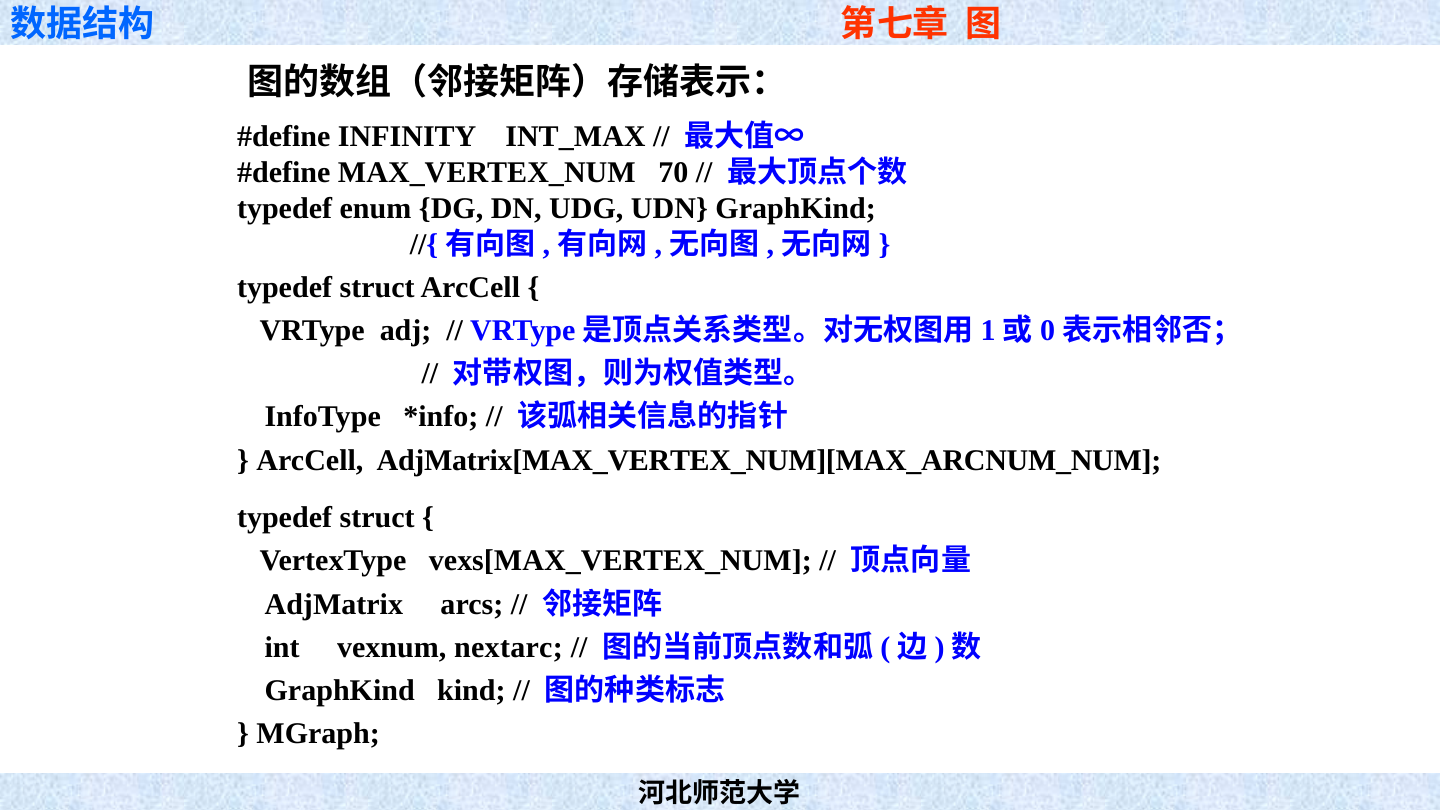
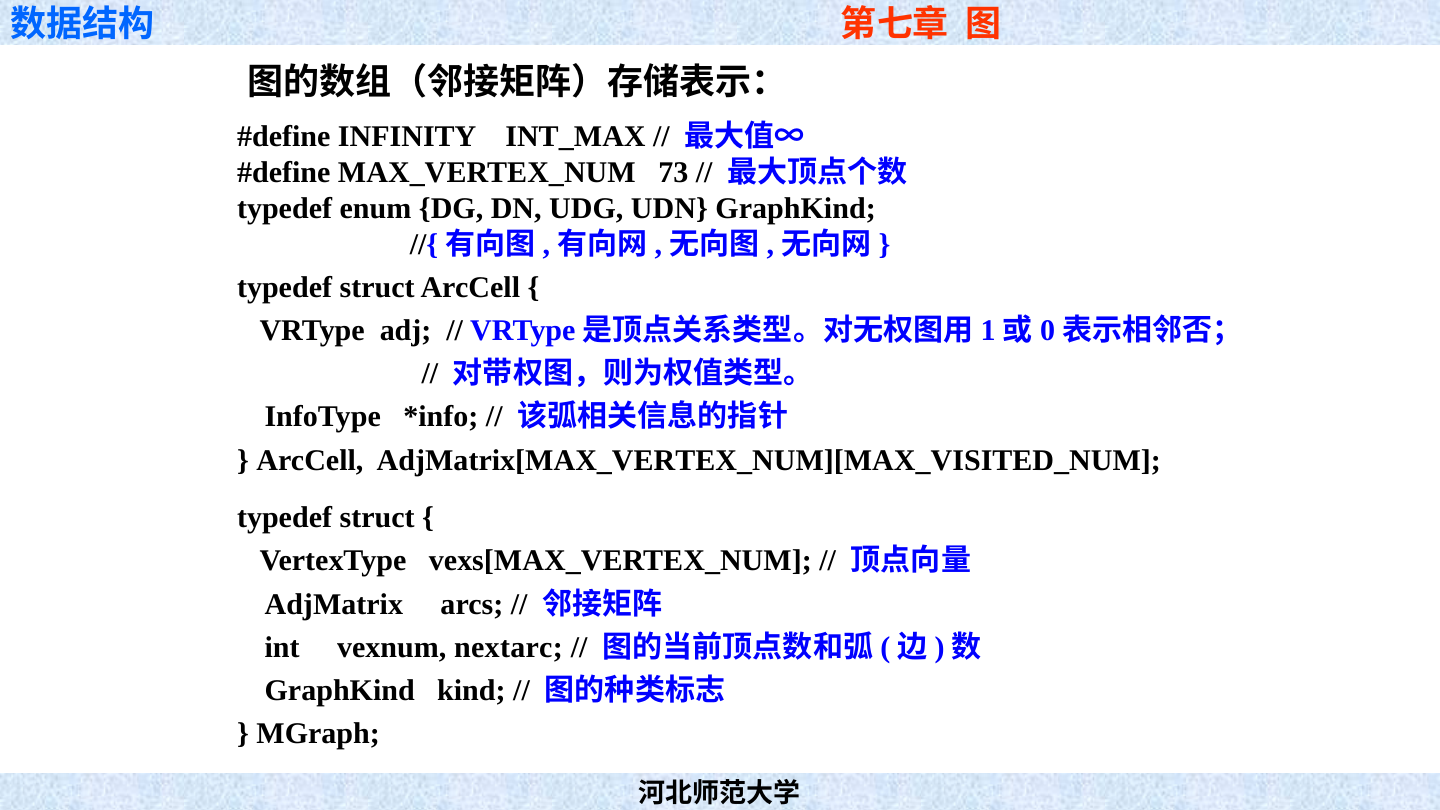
70: 70 -> 73 (673, 172)
AdjMatrix[MAX_VERTEX_NUM][MAX_ARCNUM_NUM: AdjMatrix[MAX_VERTEX_NUM][MAX_ARCNUM_NUM -> AdjMatrix[MAX_VERTEX_NUM][MAX_VISITED_NUM (769, 460)
